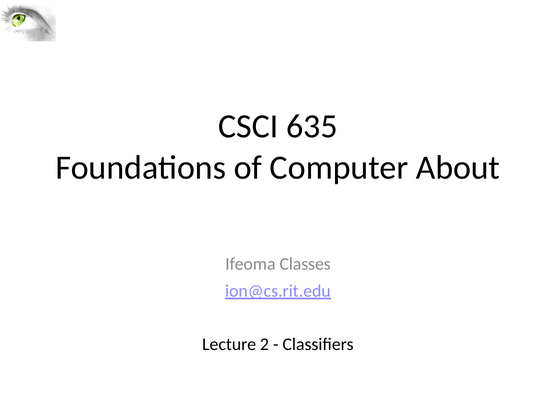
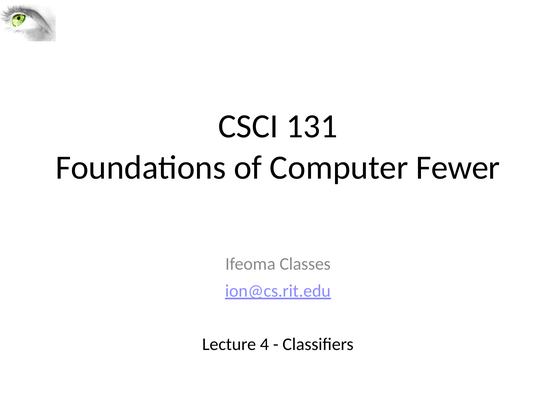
635: 635 -> 131 (312, 126)
About: About -> Fewer (458, 168)
2: 2 -> 4 (264, 344)
